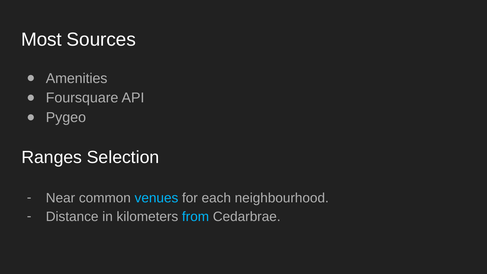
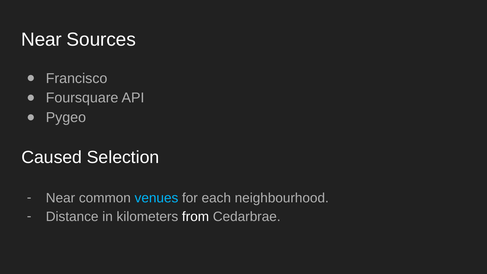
Most: Most -> Near (42, 39)
Amenities: Amenities -> Francisco (77, 78)
Ranges: Ranges -> Caused (52, 157)
from colour: light blue -> white (196, 217)
